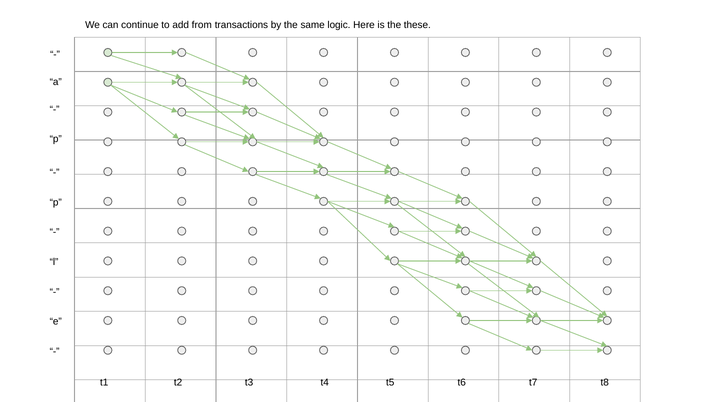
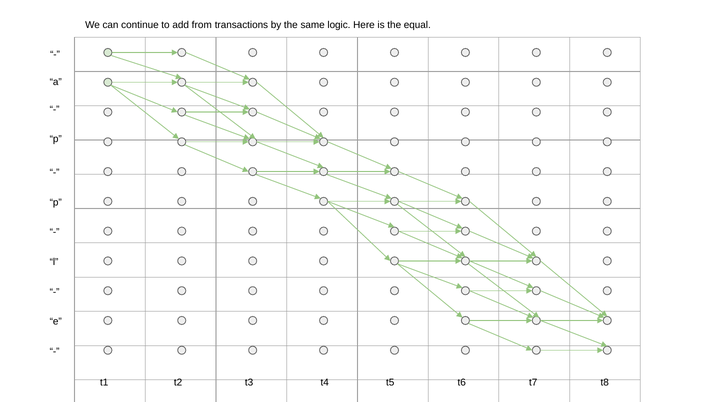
these: these -> equal (417, 25)
